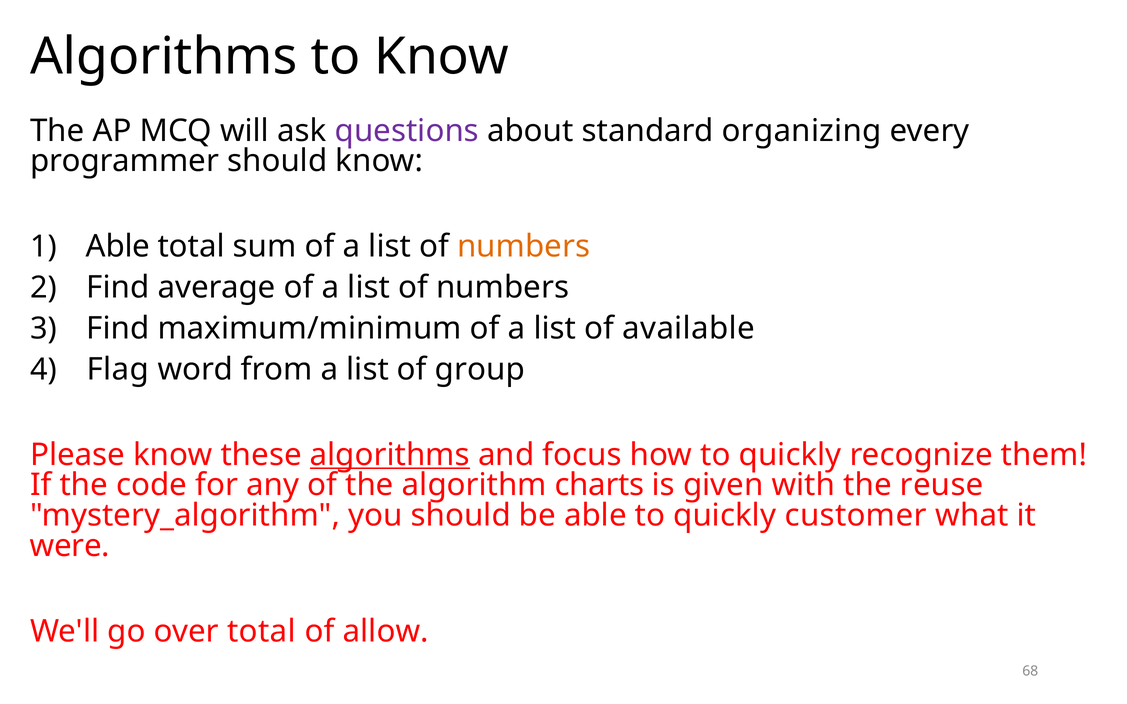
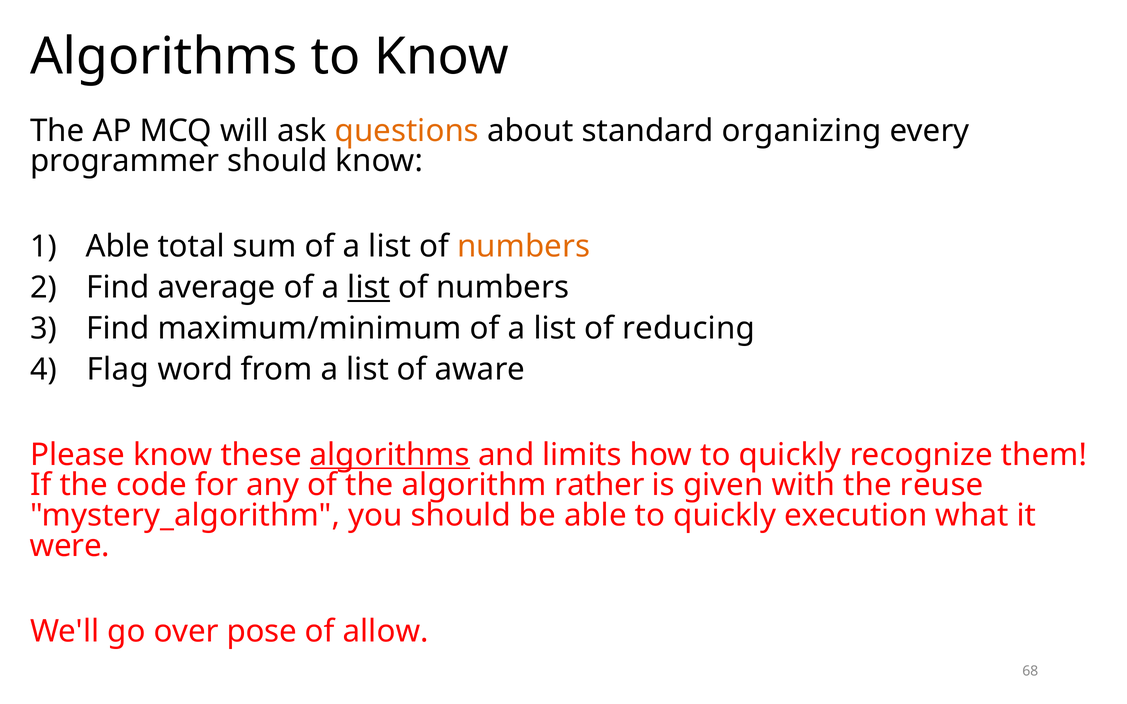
questions colour: purple -> orange (407, 131)
list underline: none -> present (369, 288)
available: available -> reducing (689, 329)
group: group -> aware (480, 370)
focus: focus -> limits (582, 455)
charts: charts -> rather (600, 485)
customer: customer -> execution (856, 516)
over total: total -> pose (262, 632)
